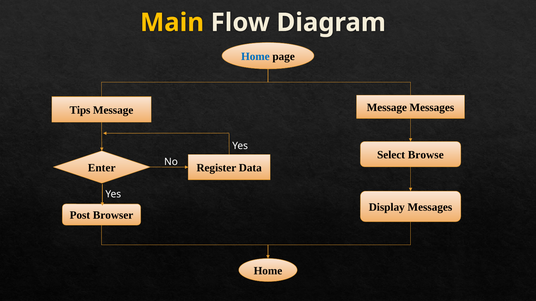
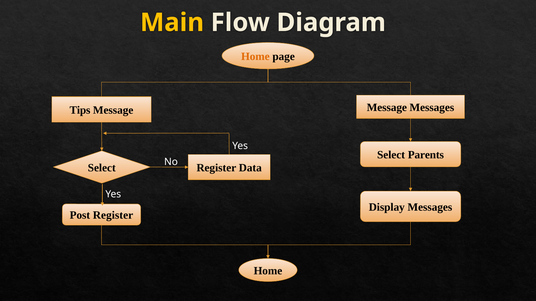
Home colour: blue -> orange (255, 57)
Browse: Browse -> Parents (426, 155)
Enter: Enter -> Select (102, 168)
Post Browser: Browser -> Register (113, 216)
